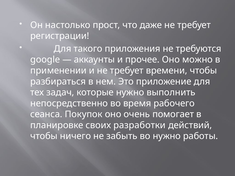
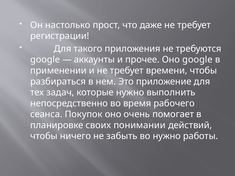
Оно можно: можно -> google (197, 60)
разработки: разработки -> понимании (140, 125)
